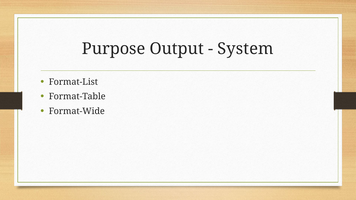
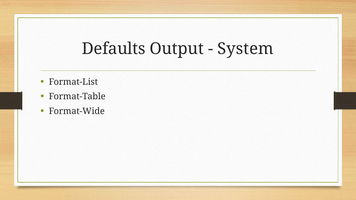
Purpose: Purpose -> Defaults (114, 49)
